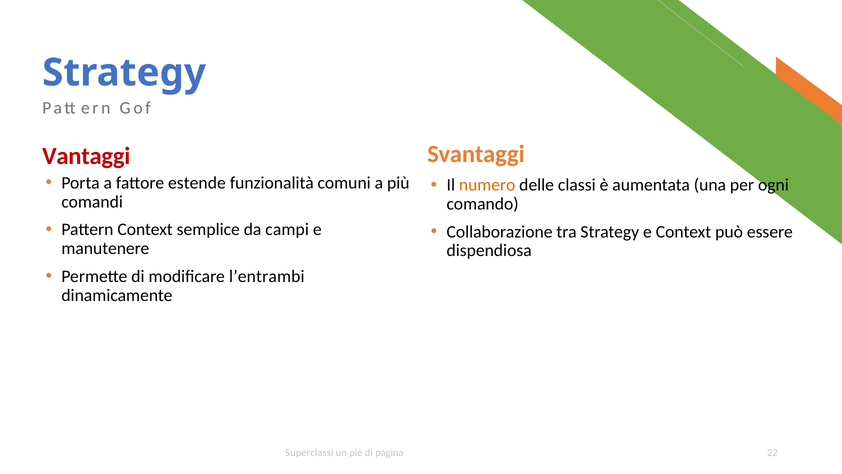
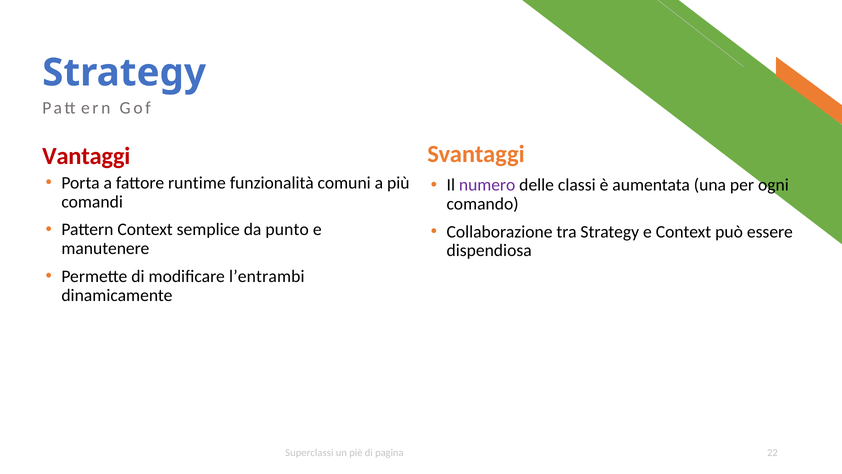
estende: estende -> runtime (197, 183)
numero colour: orange -> purple (487, 185)
campi: campi -> punto (287, 229)
